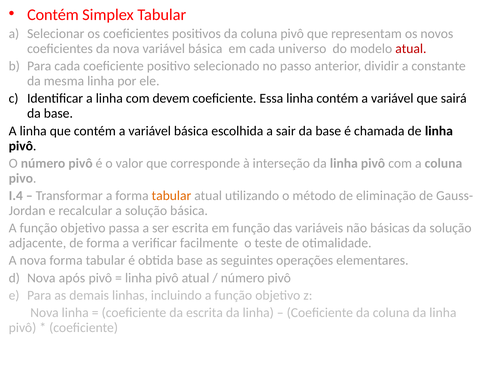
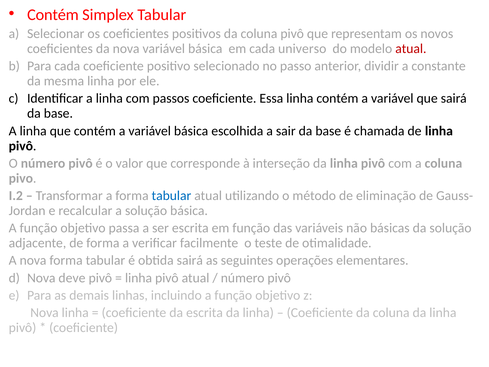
devem: devem -> passos (171, 98)
I.4: I.4 -> I.2 (16, 196)
tabular colour: orange -> blue (171, 196)
obtida base: base -> sairá (190, 260)
após: após -> deve (72, 278)
